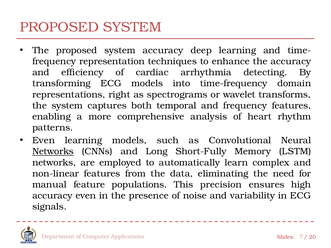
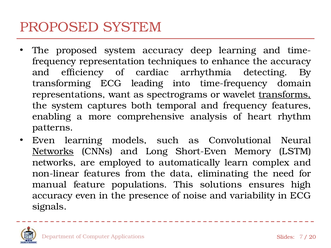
ECG models: models -> leading (147, 84)
right: right -> want (120, 95)
transforms underline: none -> present (285, 95)
Short-Fully: Short-Fully -> Short-Even (201, 152)
precision: precision -> solutions (221, 185)
